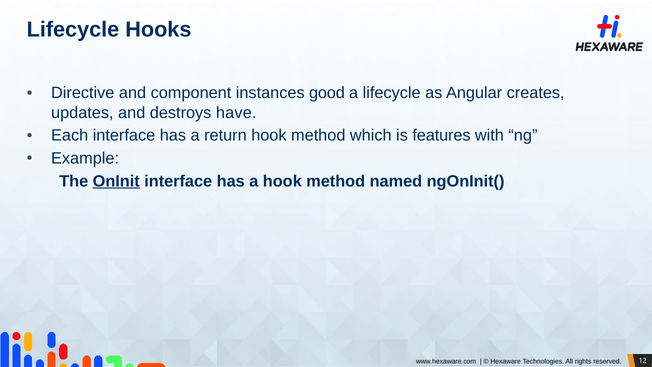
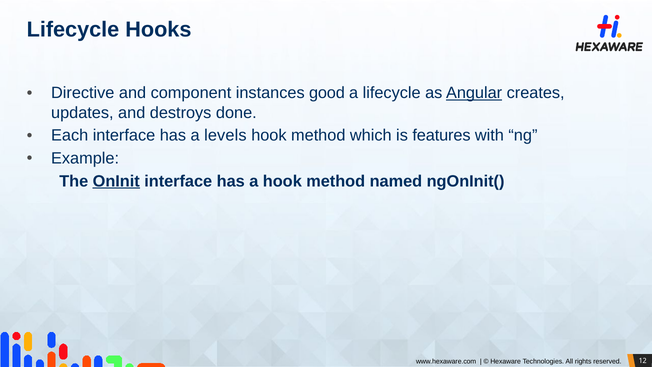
Angular underline: none -> present (474, 93)
have: have -> done (236, 113)
return: return -> levels (225, 135)
